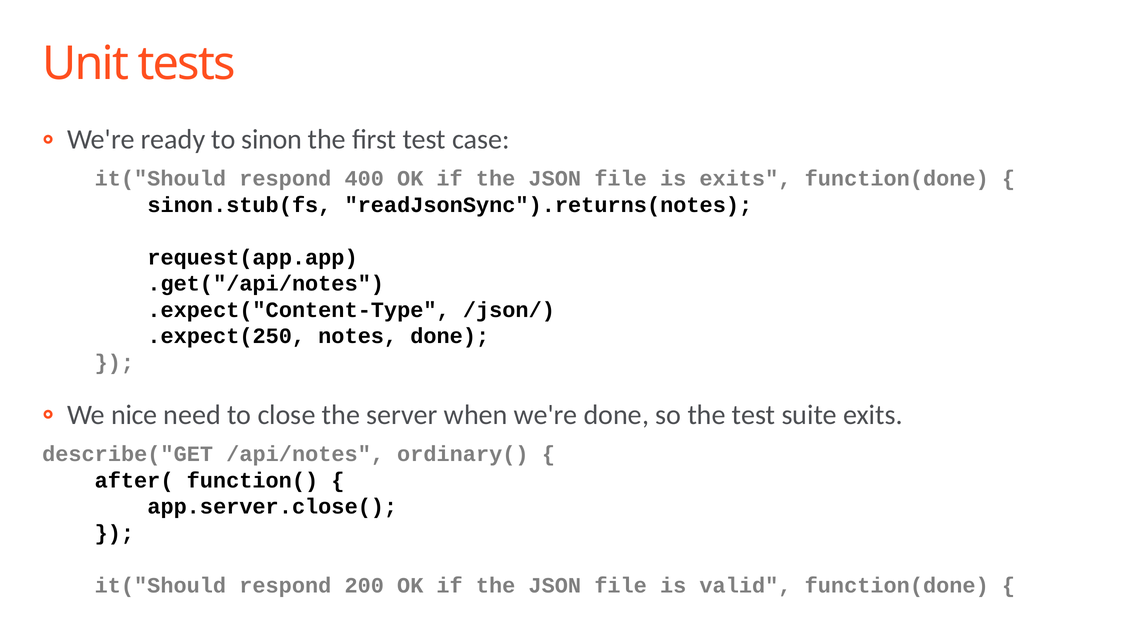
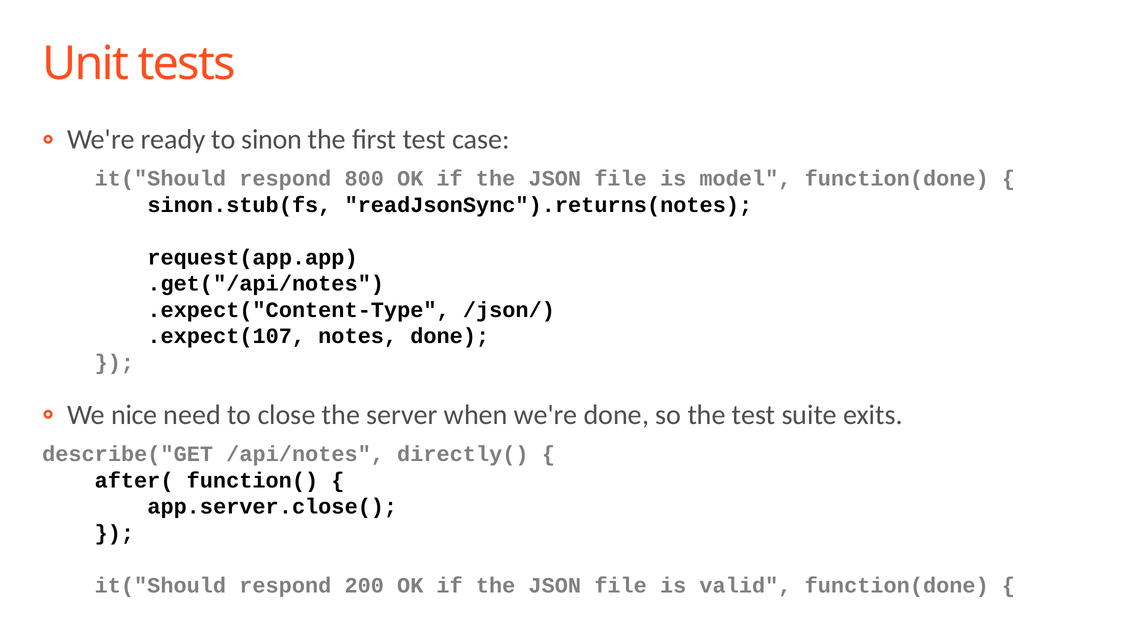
400: 400 -> 800 (364, 179)
is exits: exits -> model (745, 179)
.expect(250: .expect(250 -> .expect(107 (226, 336)
ordinary(: ordinary( -> directly( (463, 454)
